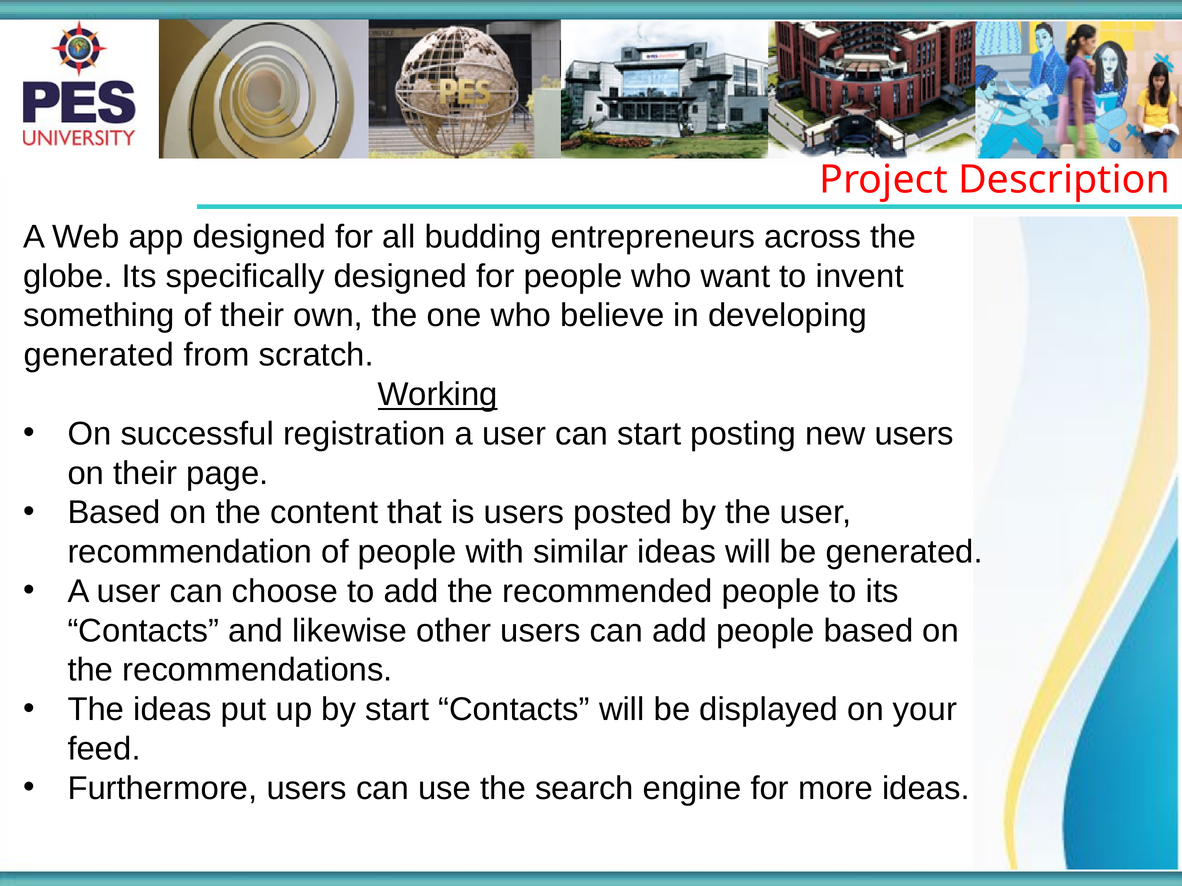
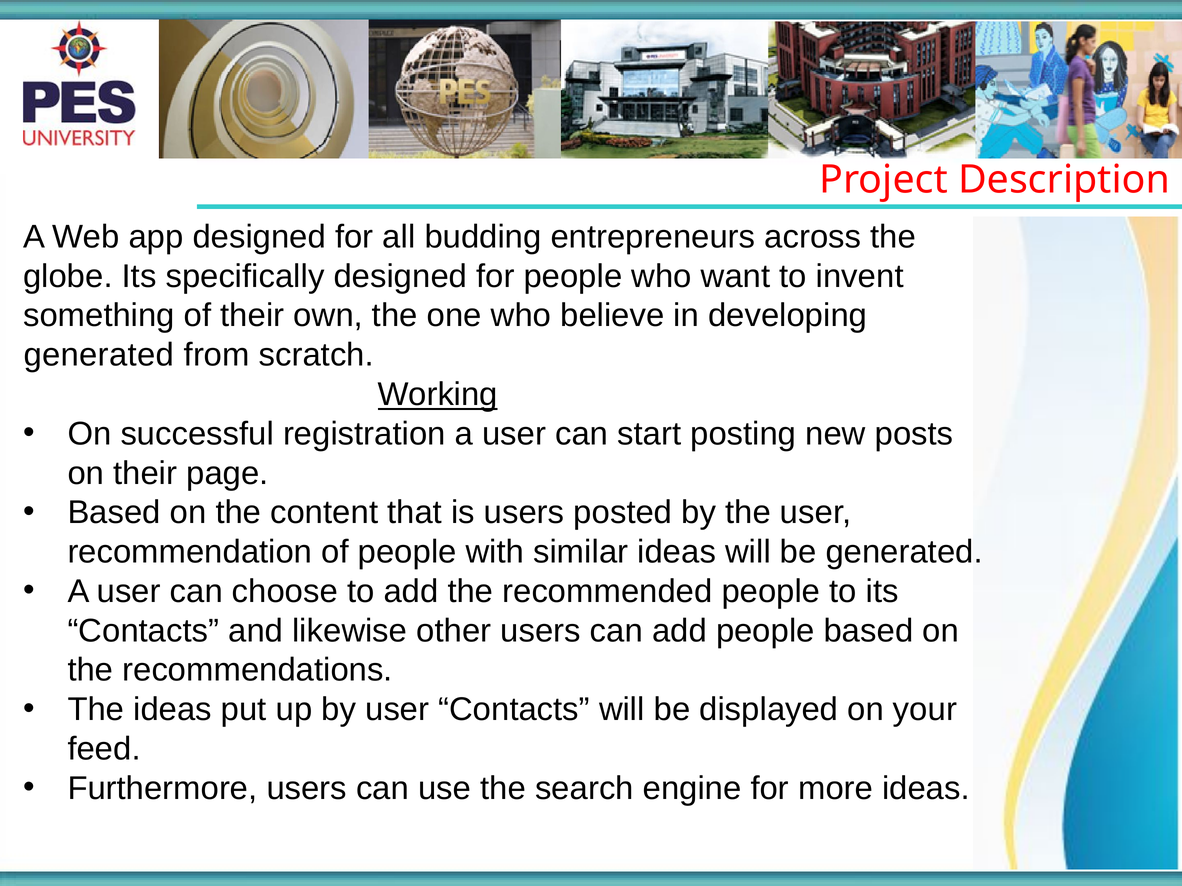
new users: users -> posts (914, 434)
by start: start -> user (397, 710)
